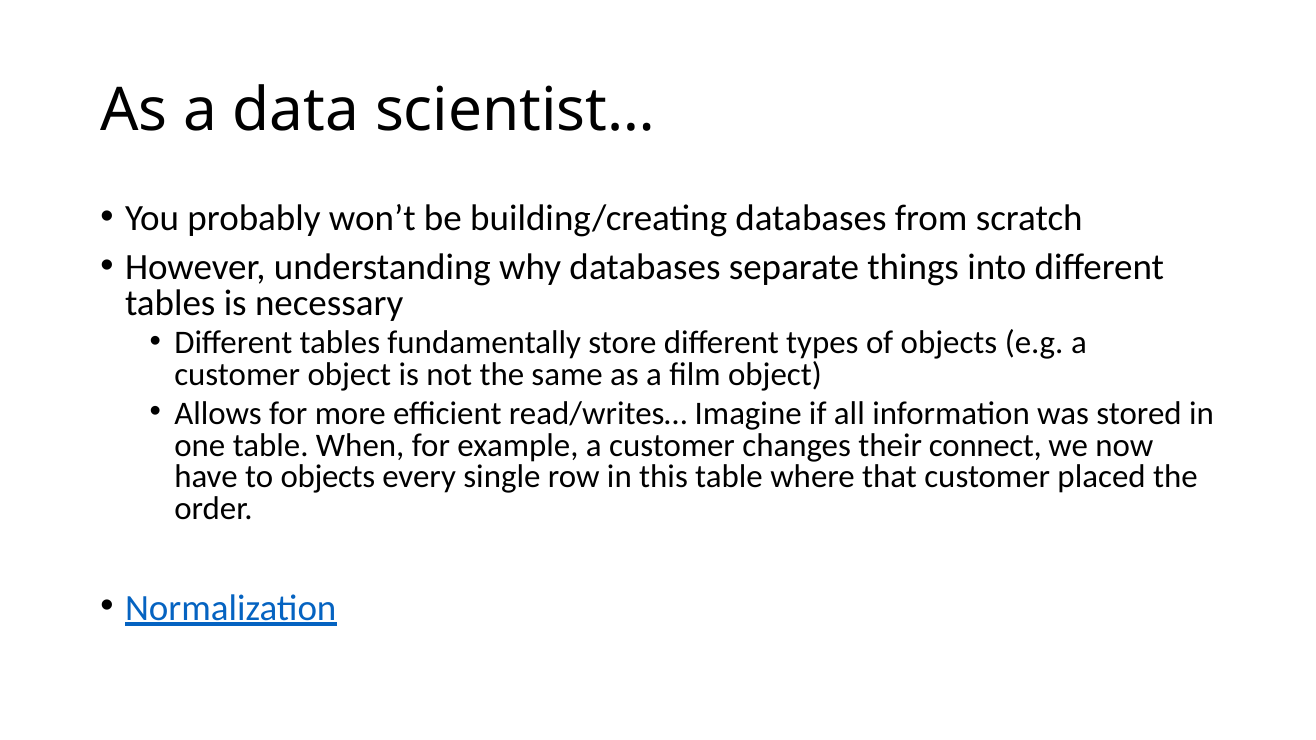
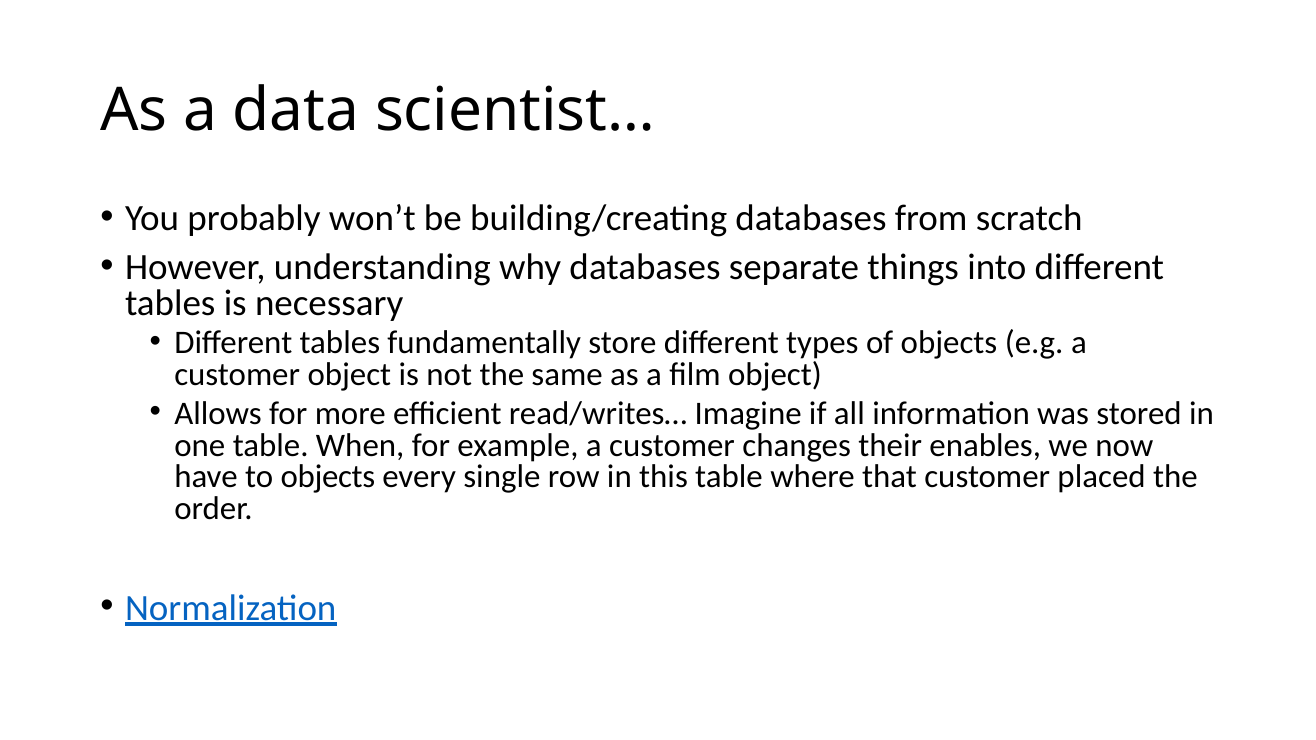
connect: connect -> enables (985, 445)
